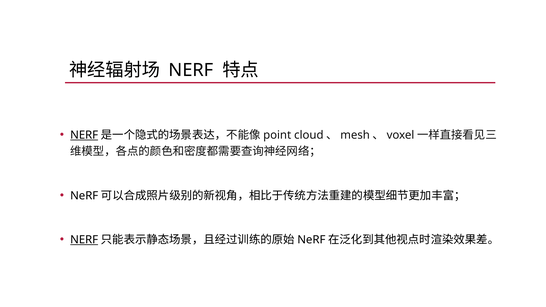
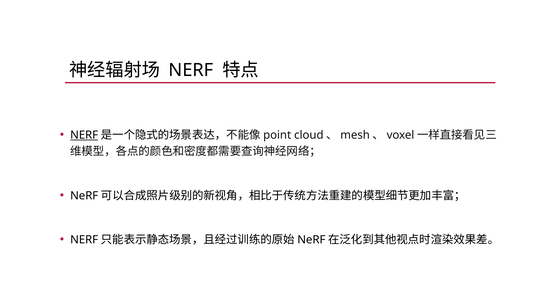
NERF underline: present -> none (84, 240)
